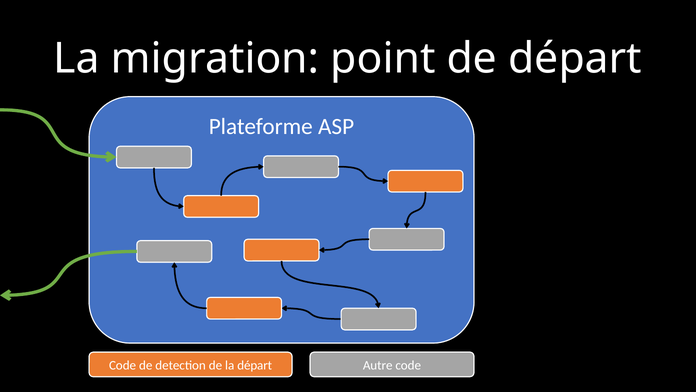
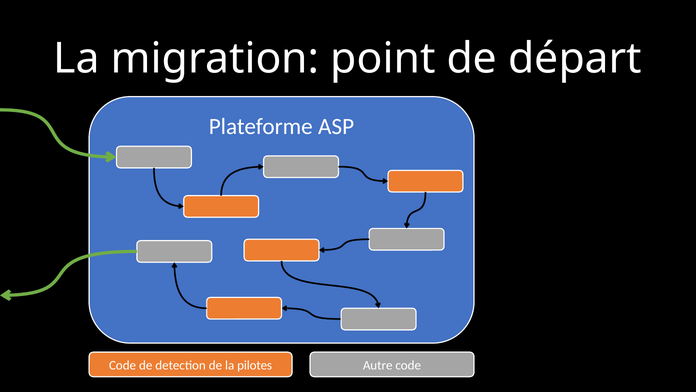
la départ: départ -> pilotes (255, 365)
